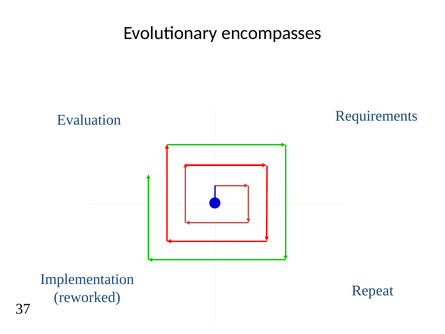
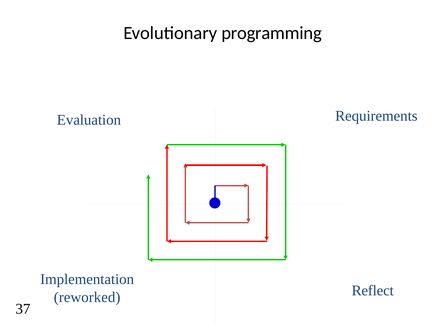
encompasses: encompasses -> programming (272, 33)
Repeat: Repeat -> Reflect (373, 290)
